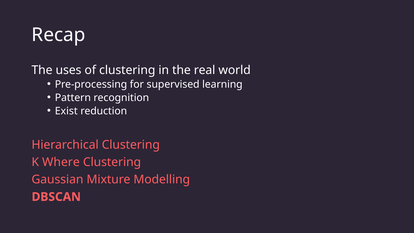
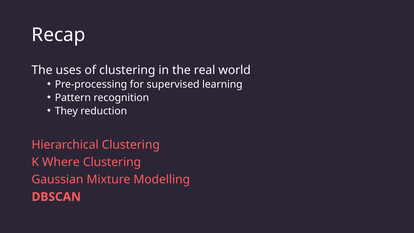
Exist: Exist -> They (66, 111)
